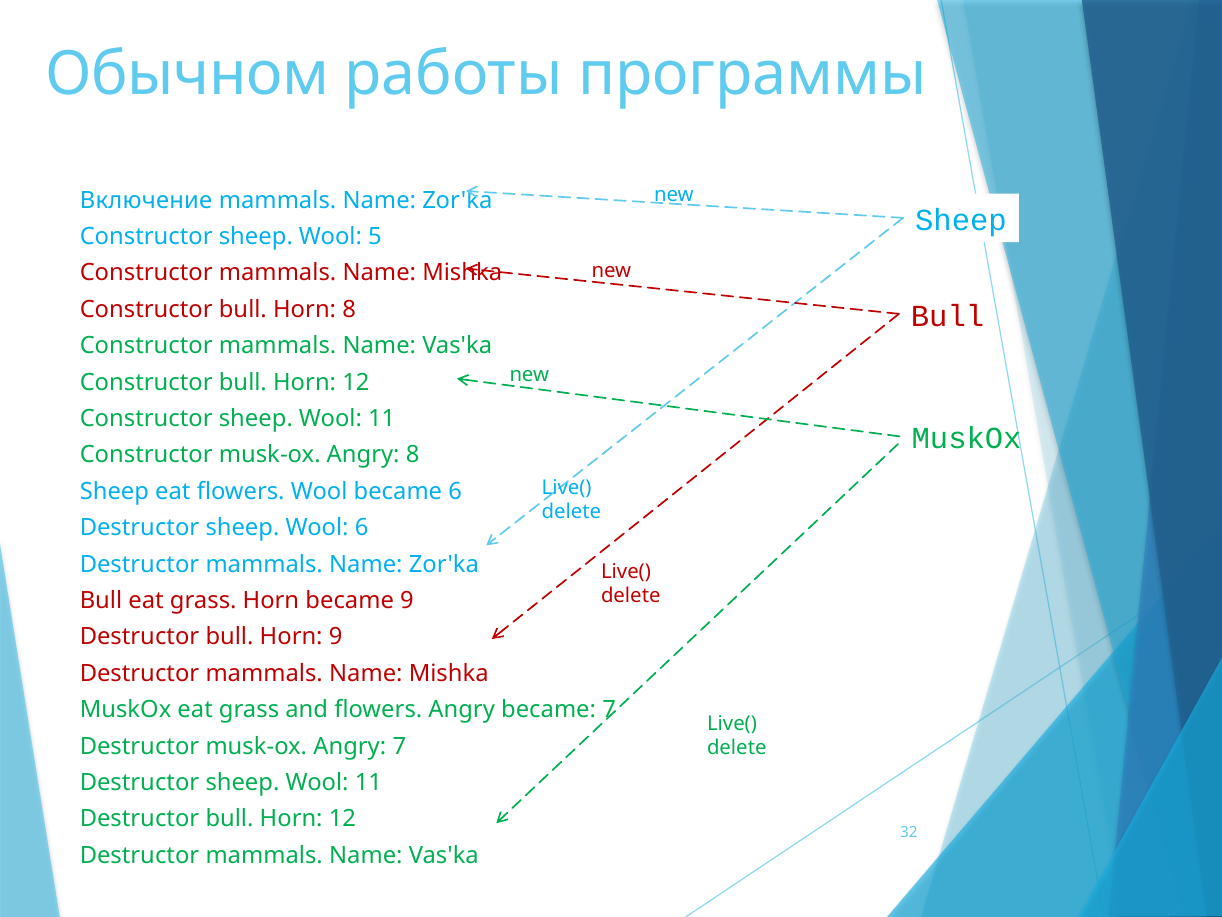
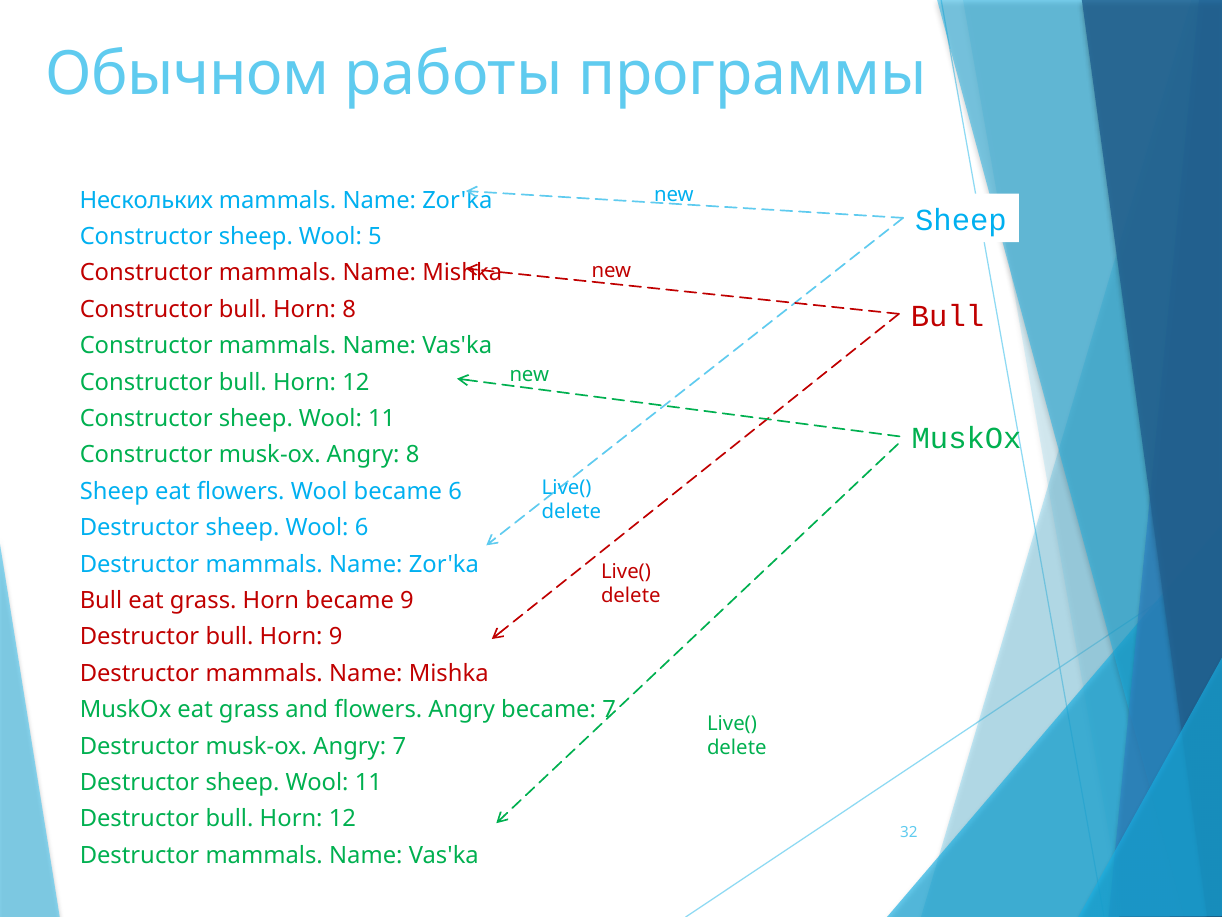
Включение: Включение -> Нескольких (146, 200)
